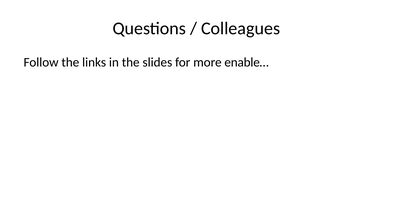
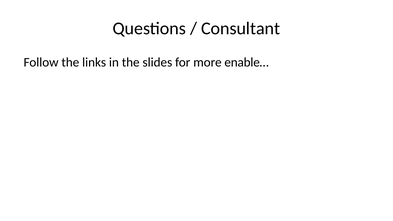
Colleagues: Colleagues -> Consultant (241, 29)
